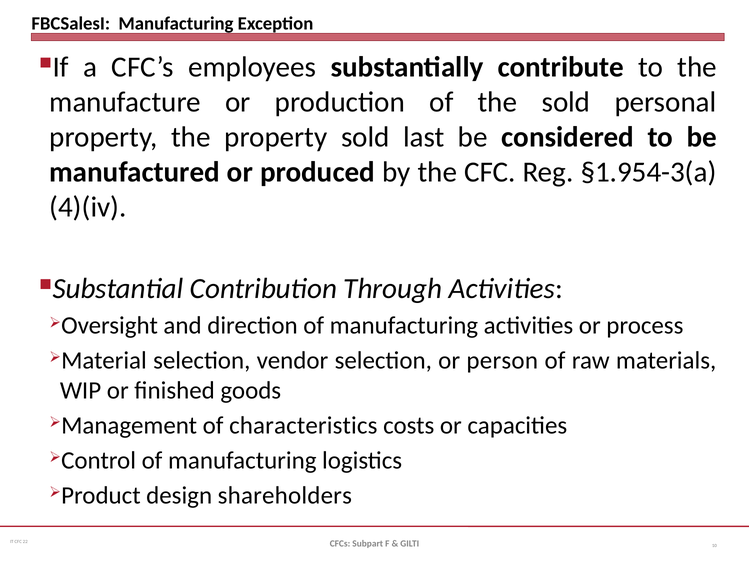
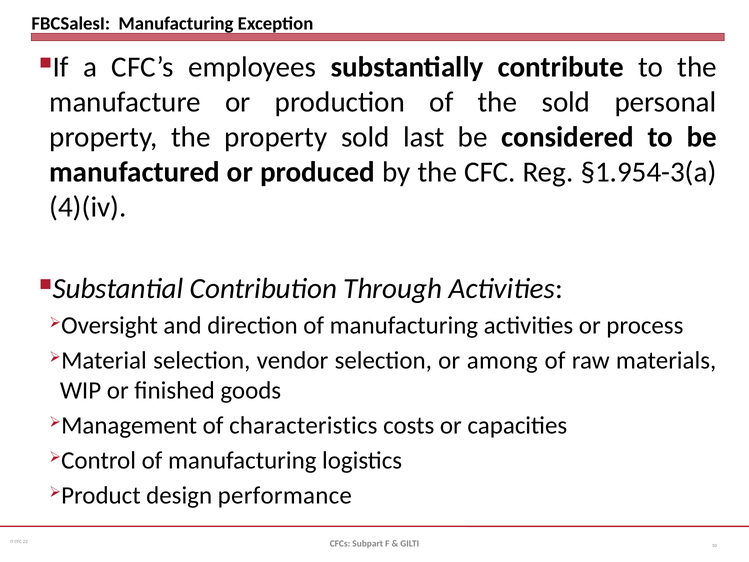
person: person -> among (502, 361)
shareholders: shareholders -> performance (285, 495)
